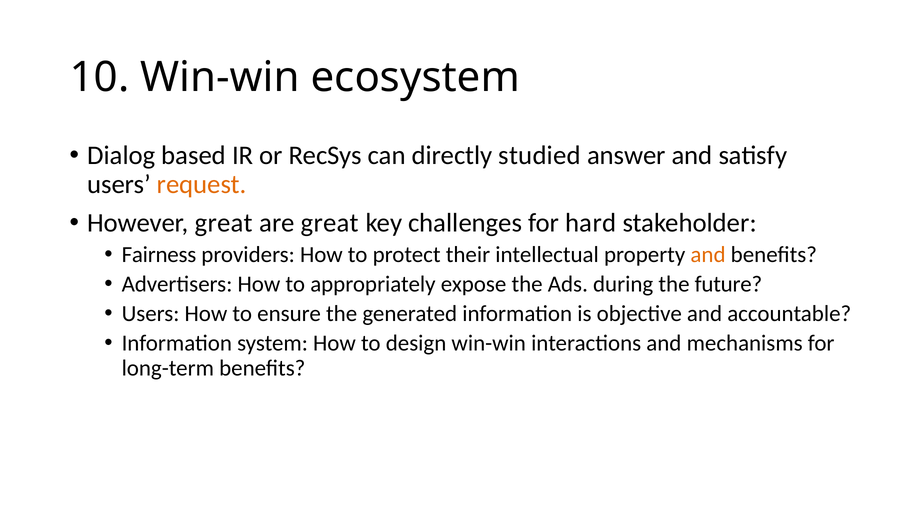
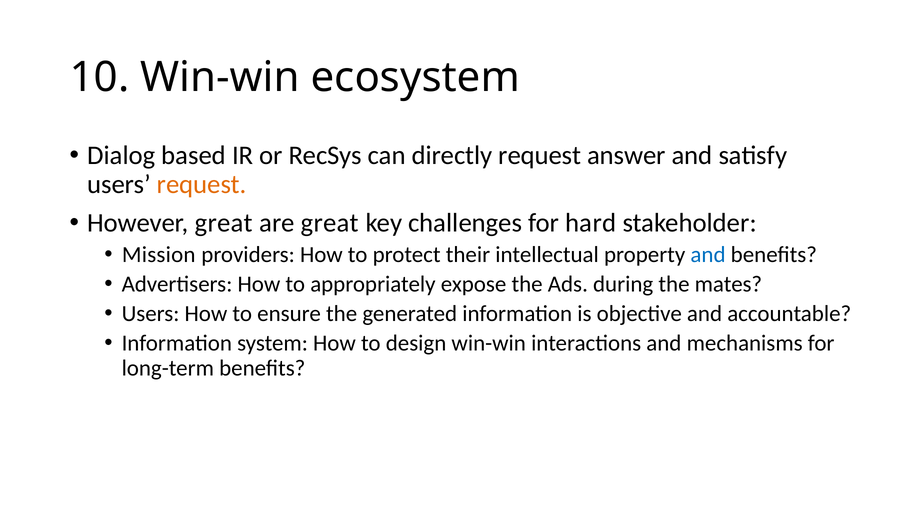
directly studied: studied -> request (540, 155)
Fairness: Fairness -> Mission (159, 254)
and colour: orange -> blue (708, 254)
future: future -> mates (728, 284)
